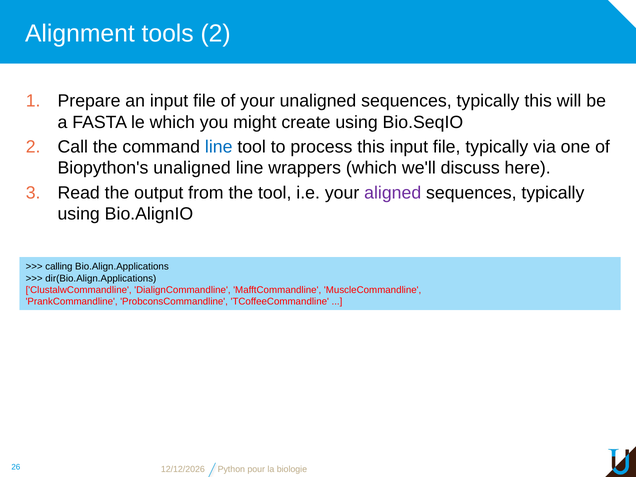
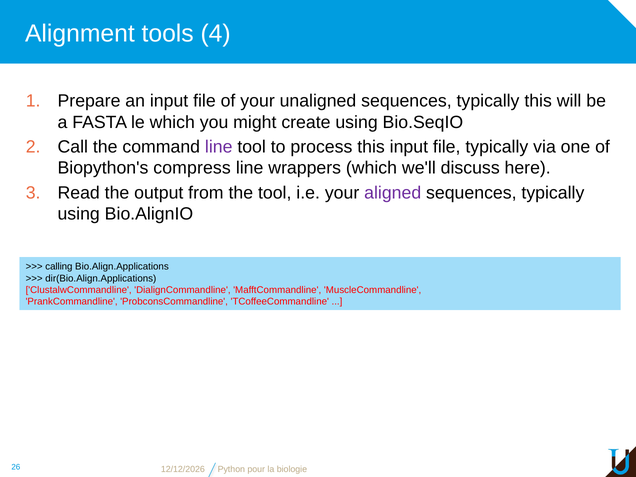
tools 2: 2 -> 4 (216, 33)
line colour: blue -> purple (219, 147)
Biopython's unaligned: unaligned -> compress (192, 168)
